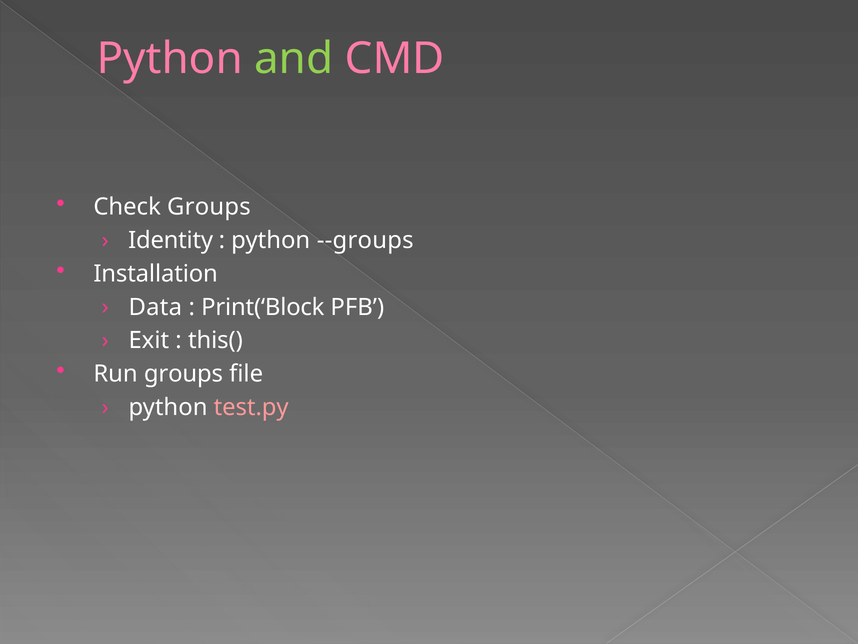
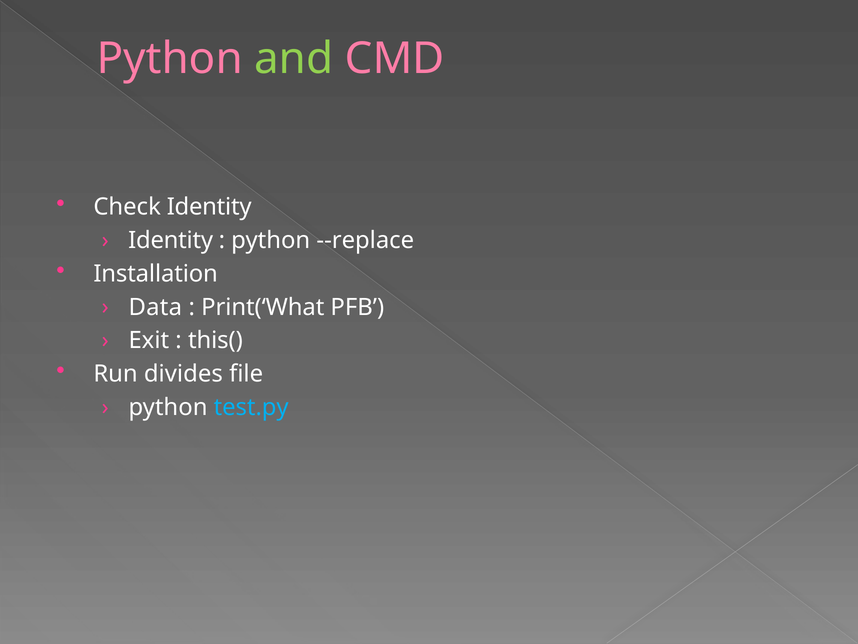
Check Groups: Groups -> Identity (209, 207)
--groups: --groups -> --replace (365, 240)
Print(‘Block: Print(‘Block -> Print(‘What (263, 307)
Run groups: groups -> divides (183, 374)
test.py colour: pink -> light blue (251, 407)
